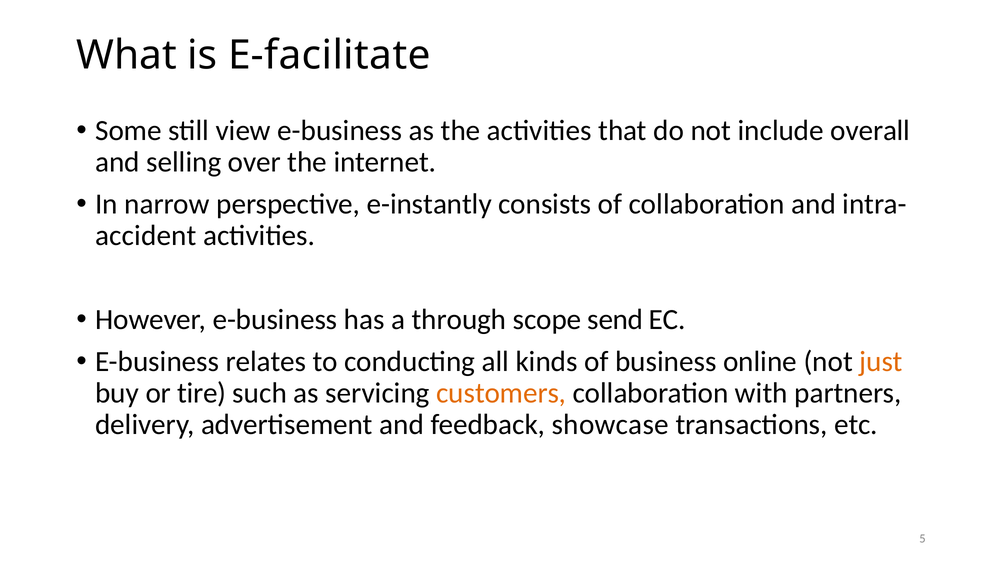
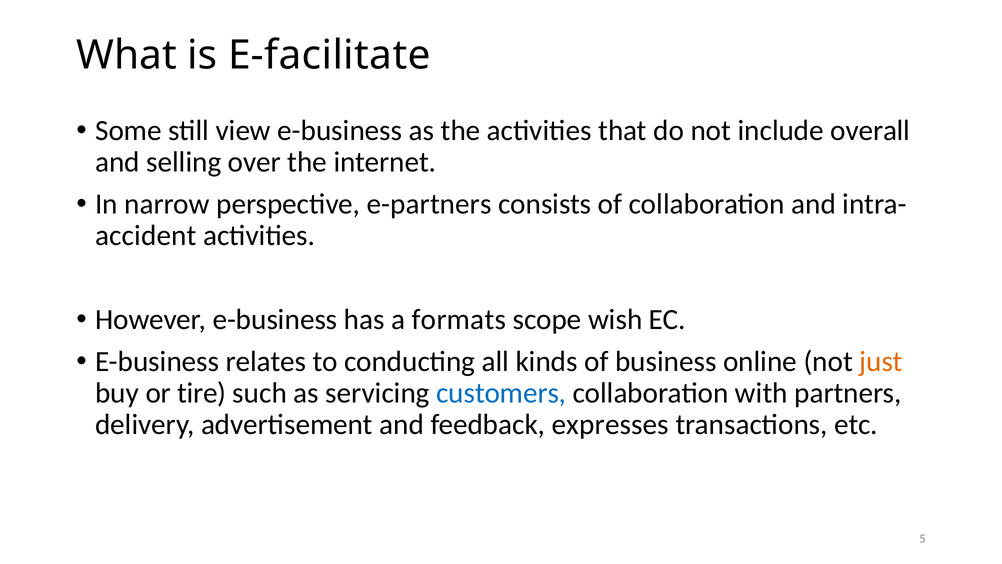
e-instantly: e-instantly -> e-partners (429, 204)
through: through -> formats (459, 319)
send: send -> wish (615, 319)
customers colour: orange -> blue (501, 393)
showcase: showcase -> expresses (610, 424)
